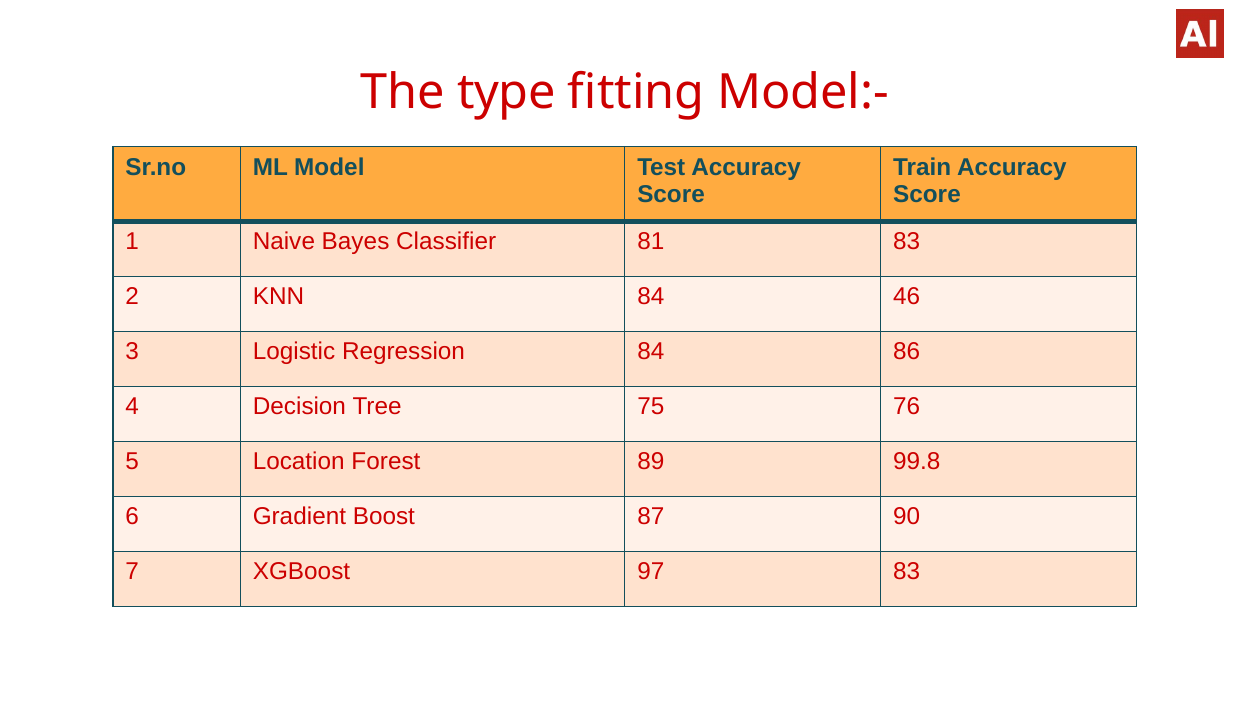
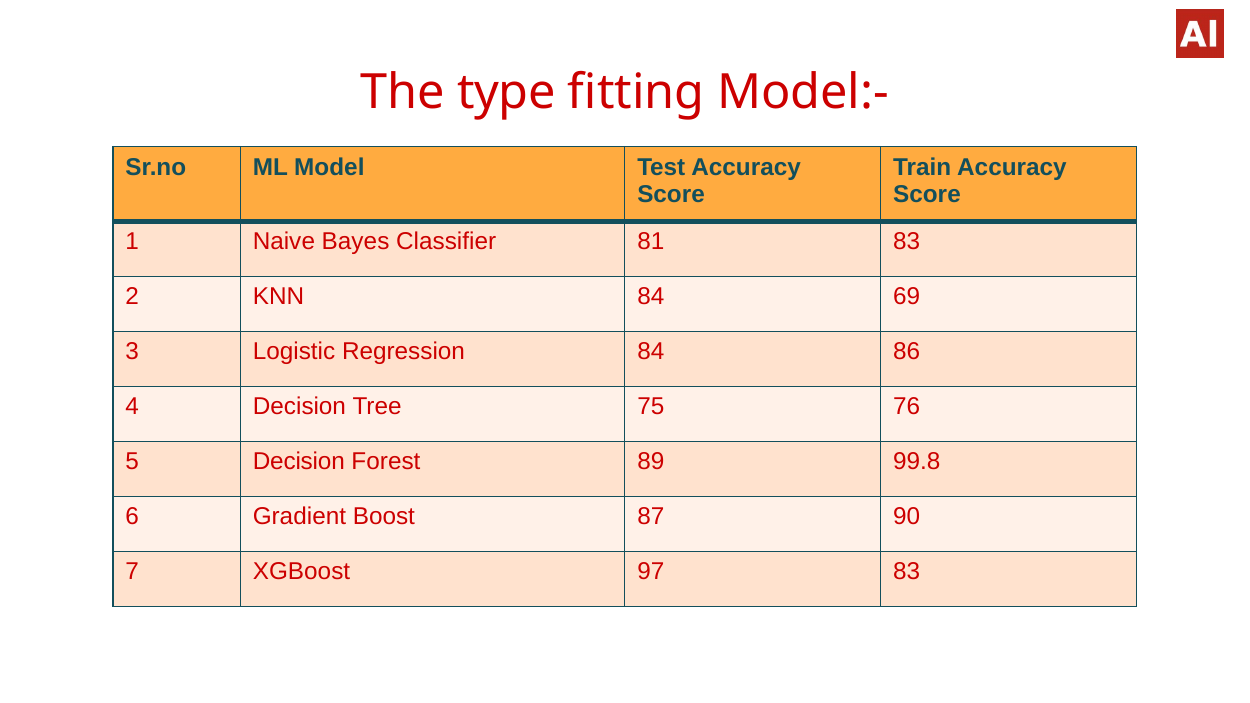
46: 46 -> 69 (907, 297)
5 Location: Location -> Decision (299, 462)
